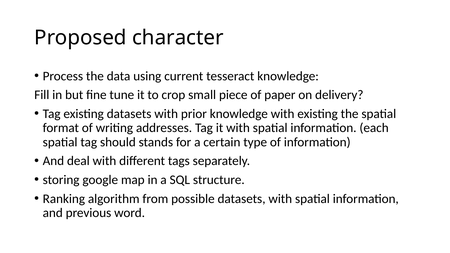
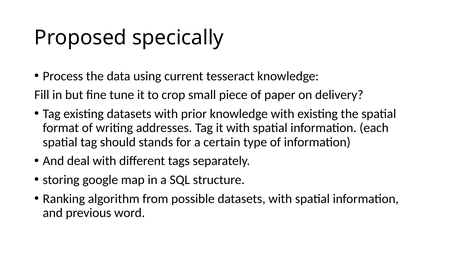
character: character -> specically (178, 38)
